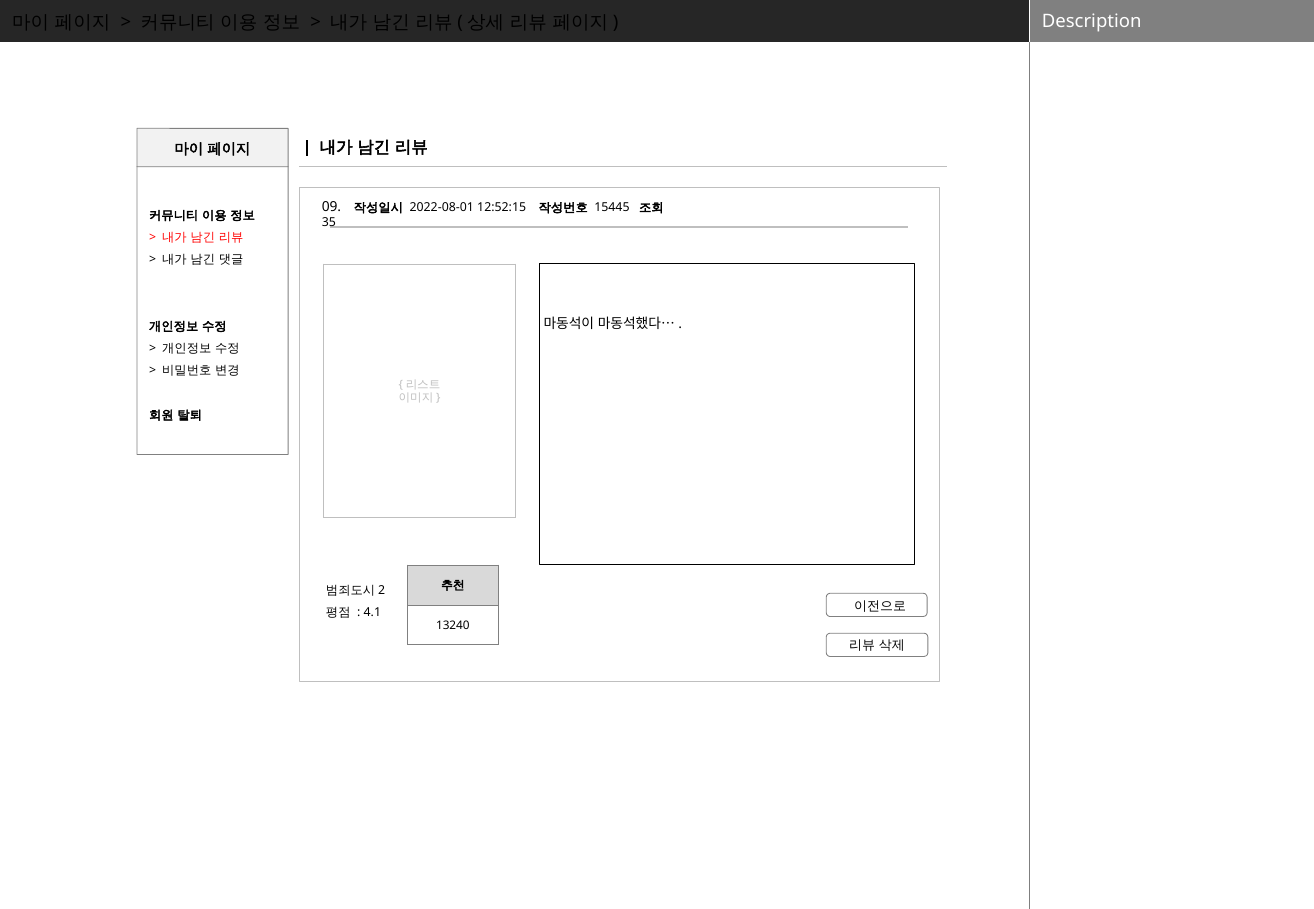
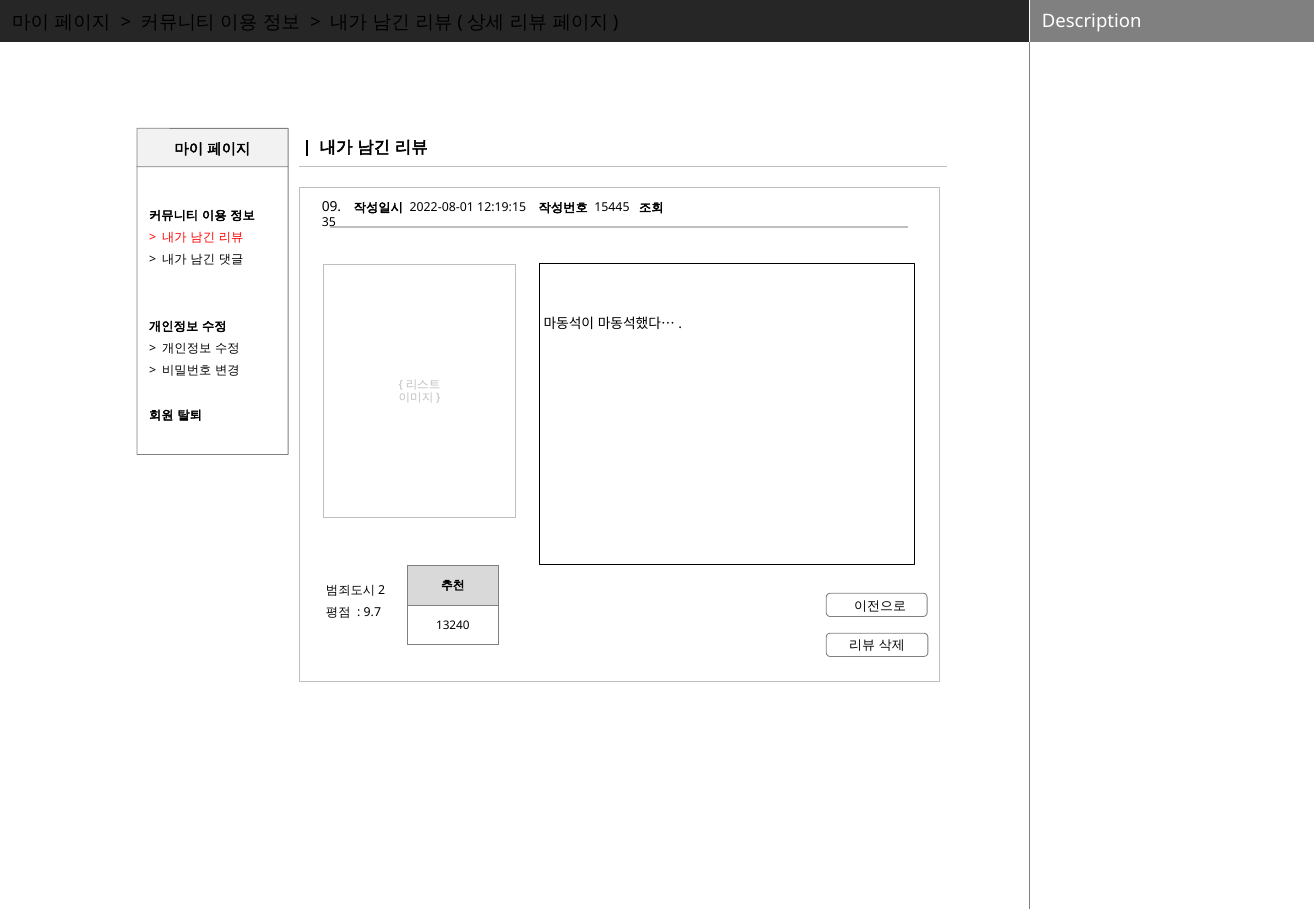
12:52:15: 12:52:15 -> 12:19:15 (502, 208)
4.1: 4.1 -> 9.7 (372, 613)
